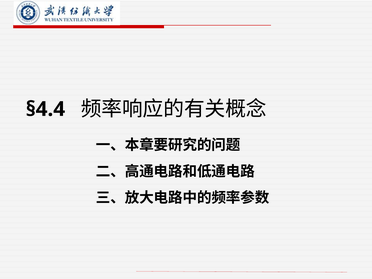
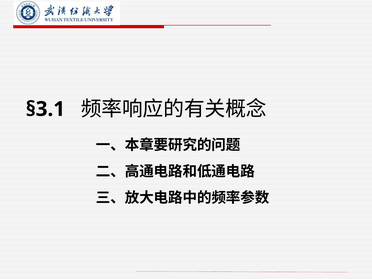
§4.4: §4.4 -> §3.1 (45, 109)
